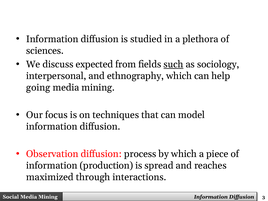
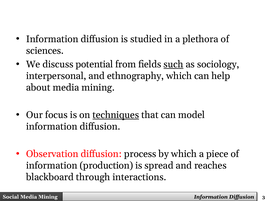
expected: expected -> potential (94, 64)
going: going -> about (38, 88)
techniques underline: none -> present (116, 115)
maximized: maximized -> blackboard (50, 177)
